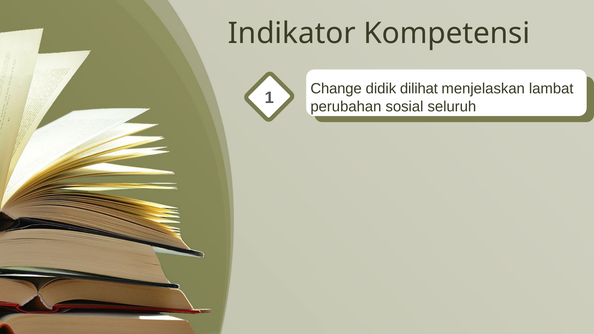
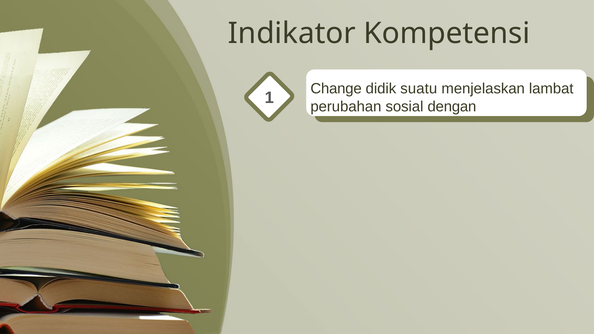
dilihat: dilihat -> suatu (419, 89)
seluruh: seluruh -> dengan (452, 107)
